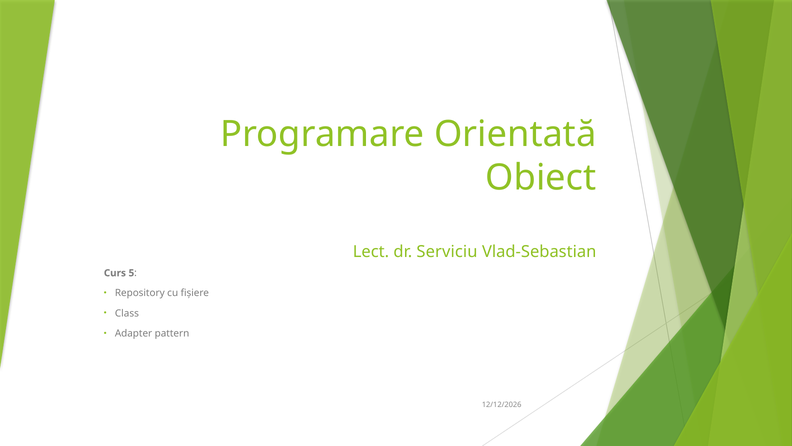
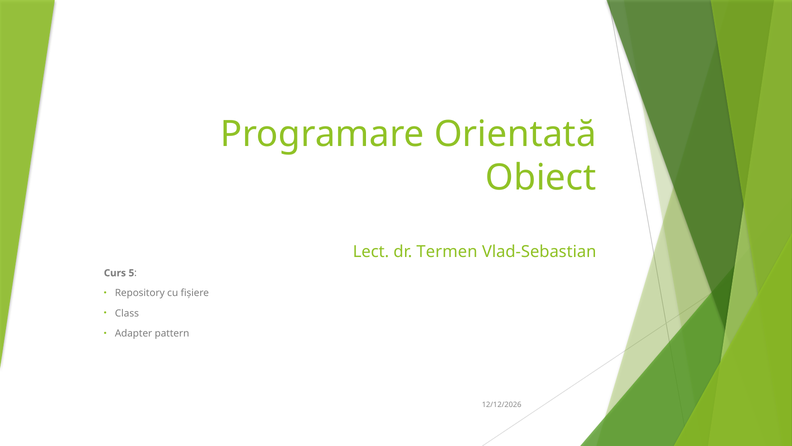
Serviciu: Serviciu -> Termen (447, 251)
